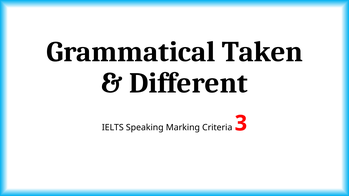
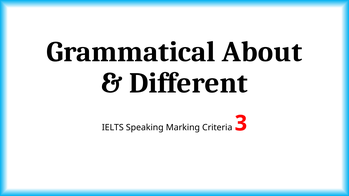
Taken: Taken -> About (262, 52)
